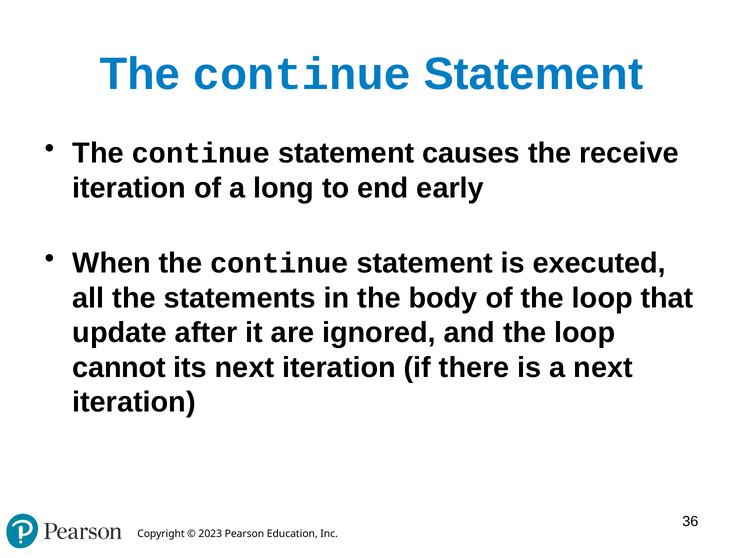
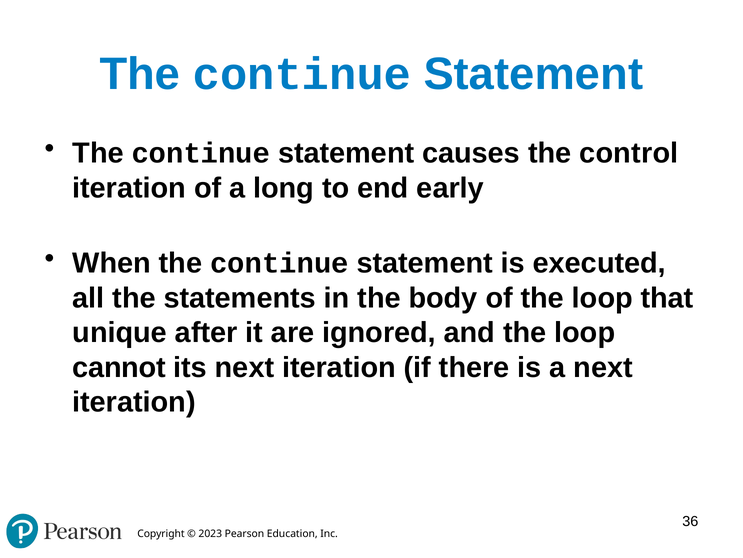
receive: receive -> control (629, 153)
update: update -> unique (120, 332)
